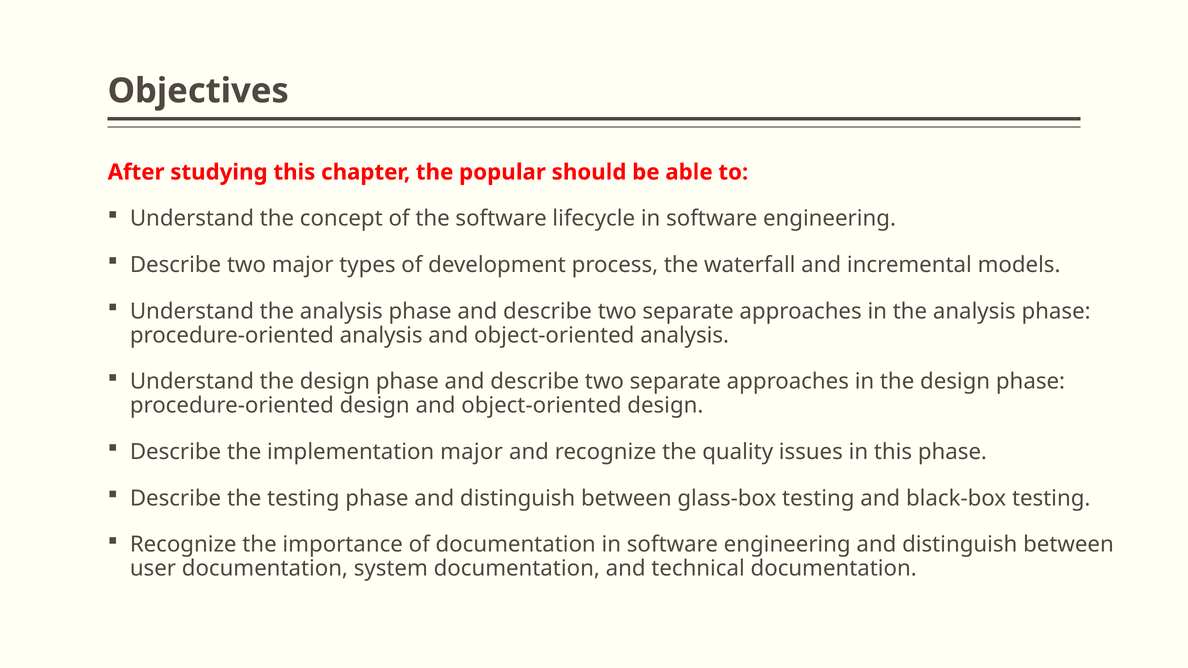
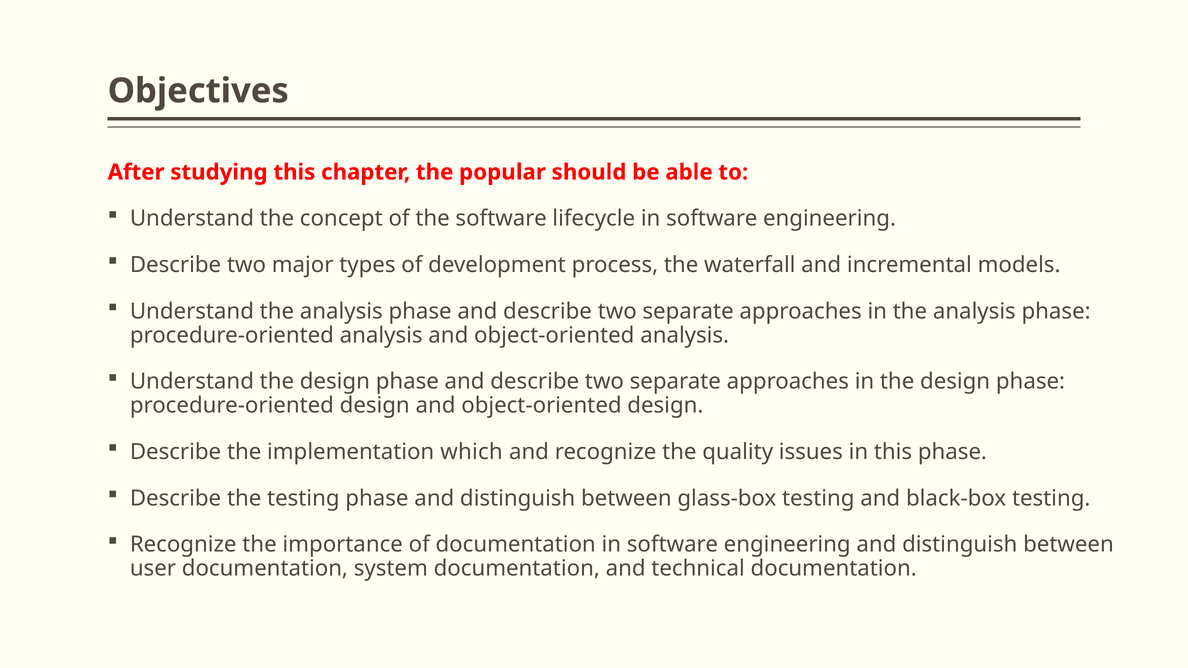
implementation major: major -> which (472, 452)
